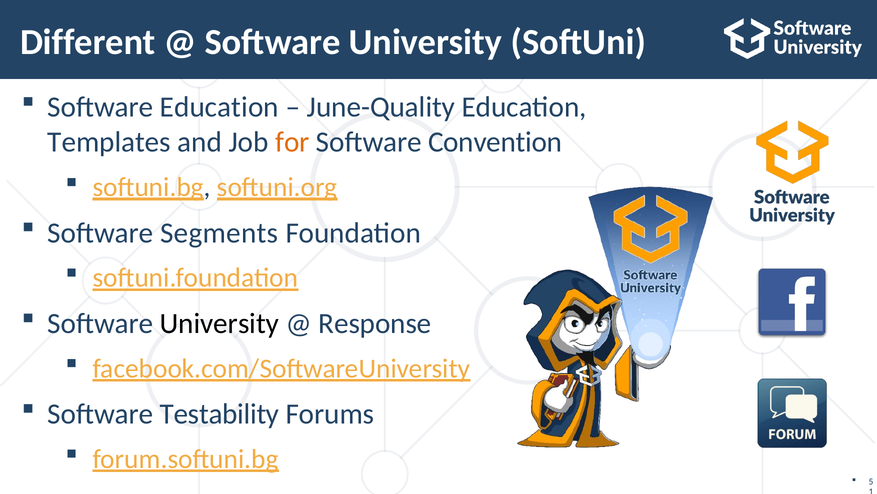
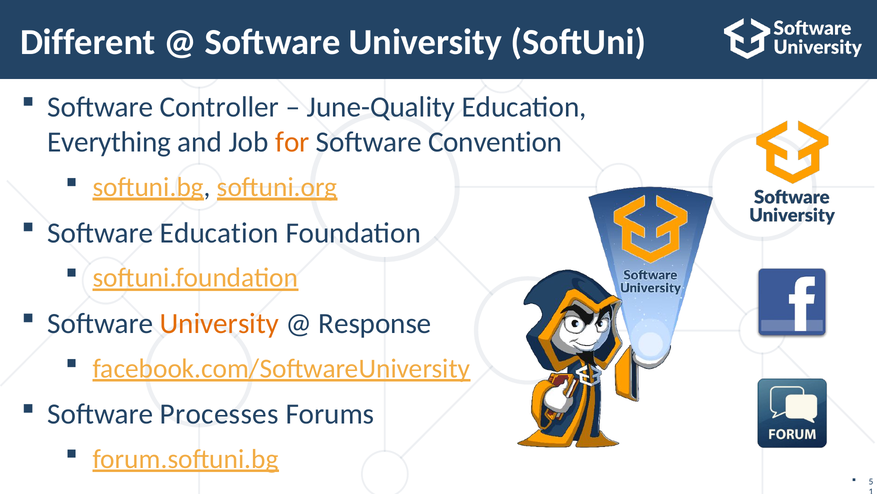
Software Education: Education -> Controller (219, 107)
Templates: Templates -> Everything (109, 142)
Software Segments: Segments -> Education (219, 233)
University colour: black -> orange (219, 323)
Testability: Testability -> Processes (219, 414)
